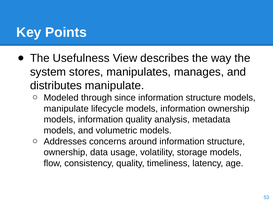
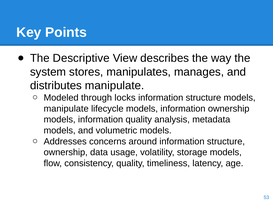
Usefulness: Usefulness -> Descriptive (81, 58)
since: since -> locks (125, 98)
